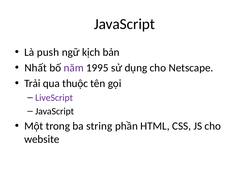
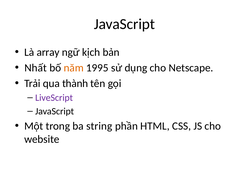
push: push -> array (48, 52)
năm colour: purple -> orange (74, 68)
thuộc: thuộc -> thành (75, 83)
